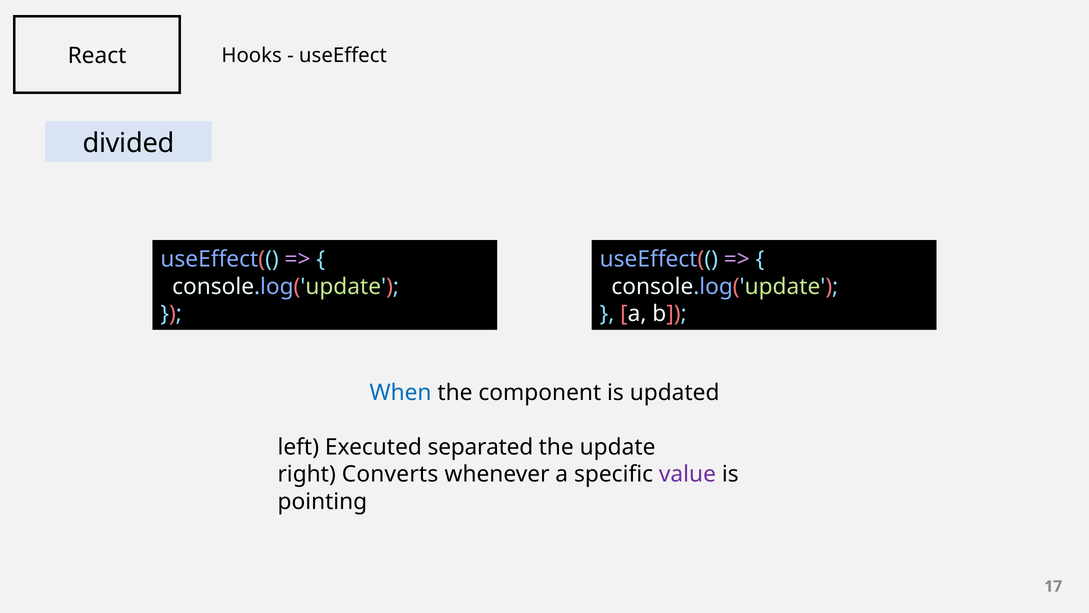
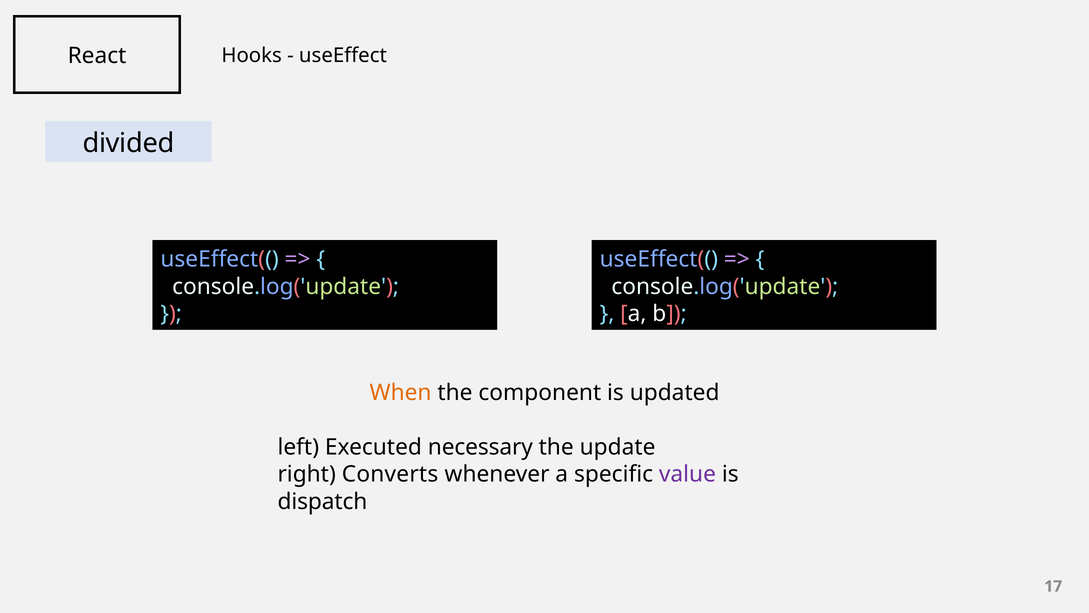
When colour: blue -> orange (401, 392)
separated: separated -> necessary (480, 447)
pointing: pointing -> dispatch (322, 501)
